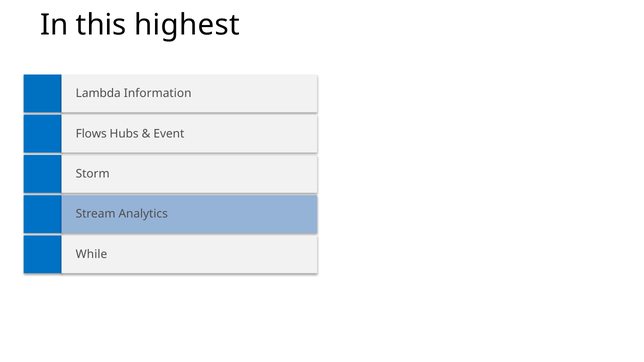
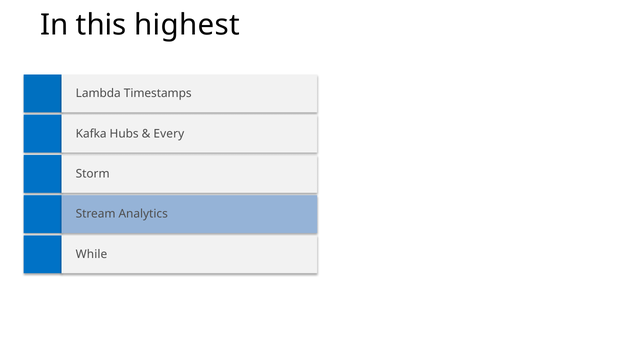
Information: Information -> Timestamps (158, 93)
Flows: Flows -> Kafka (91, 134)
Event: Event -> Every (169, 134)
